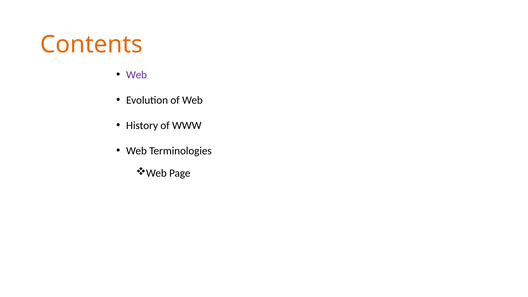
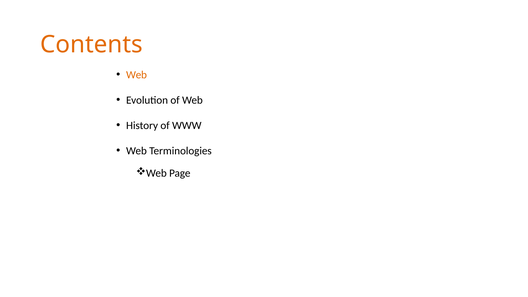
Web colour: purple -> orange (137, 75)
